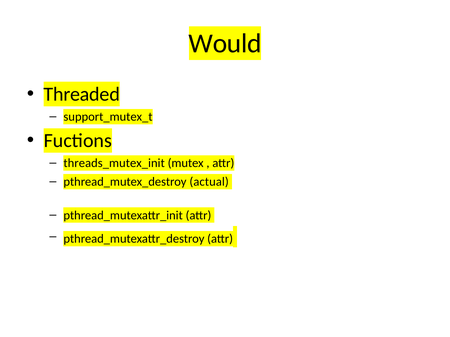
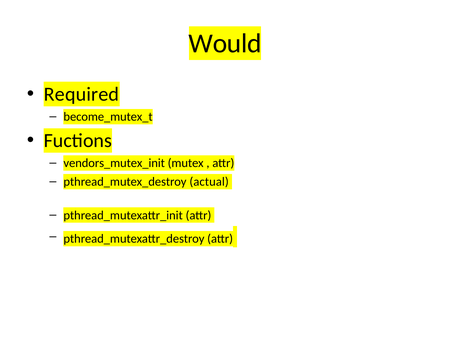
Threaded: Threaded -> Required (82, 94)
support_mutex_t: support_mutex_t -> become_mutex_t (108, 117)
threads_mutex_init: threads_mutex_init -> vendors_mutex_init (114, 163)
